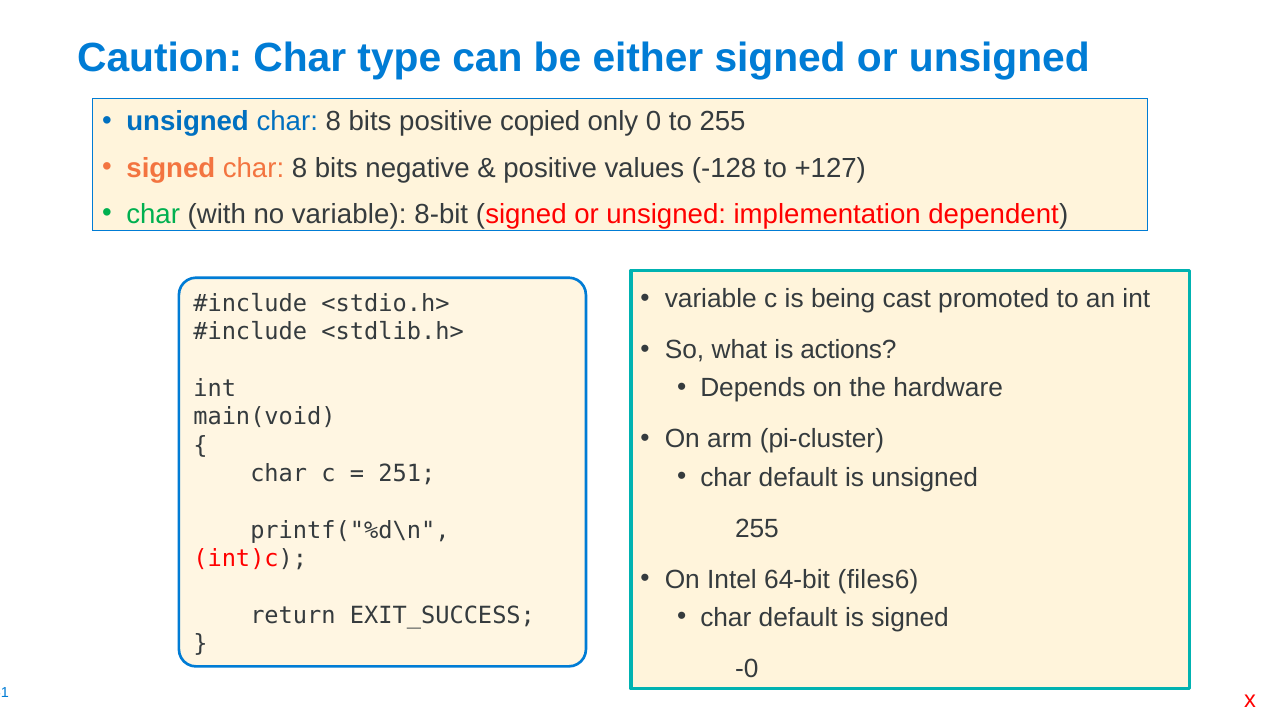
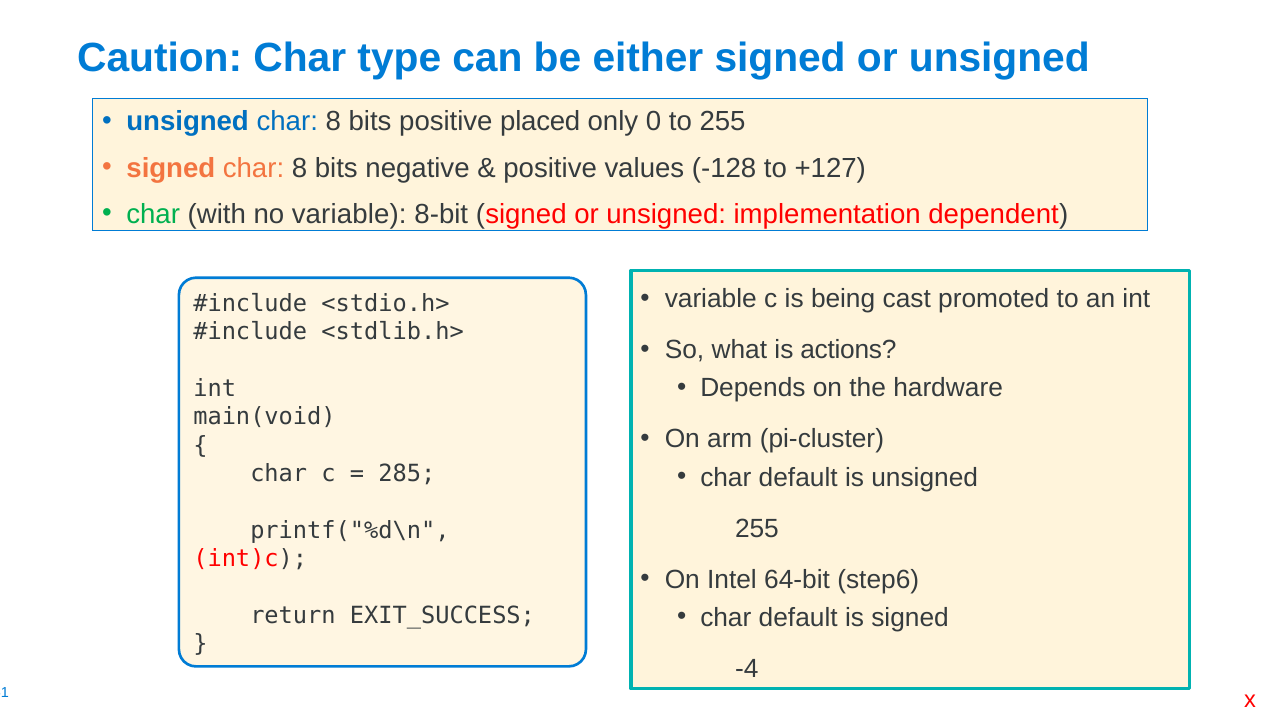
copied: copied -> placed (540, 122)
251: 251 -> 285 (407, 474)
files6: files6 -> step6 (878, 579)
-0: -0 -> -4 (747, 668)
